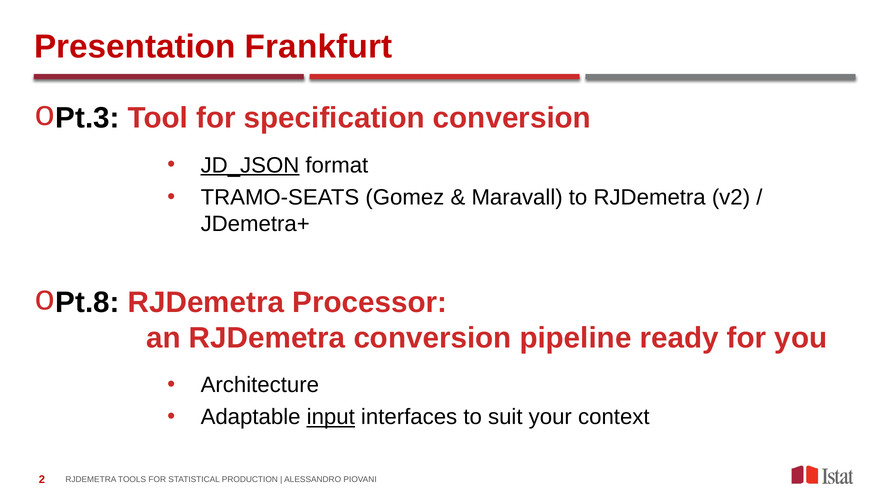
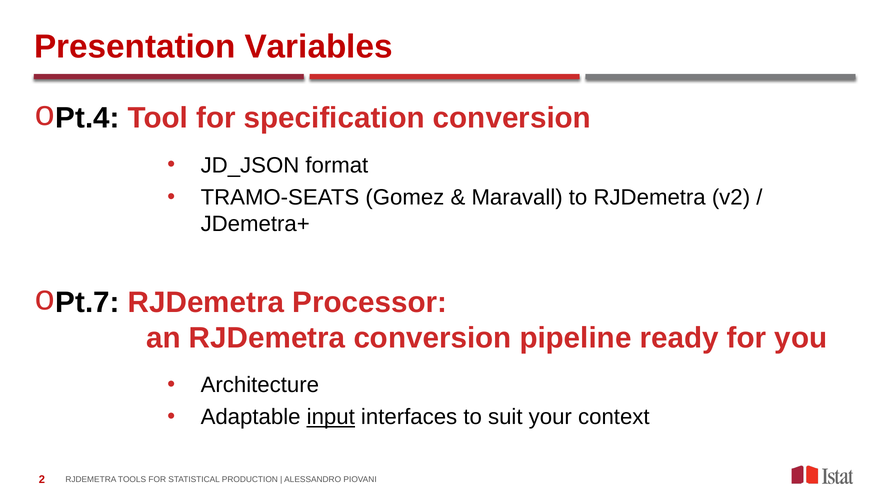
Frankfurt: Frankfurt -> Variables (319, 47)
Pt.3: Pt.3 -> Pt.4 (87, 118)
JD_JSON underline: present -> none (250, 165)
Pt.8: Pt.8 -> Pt.7 (87, 303)
